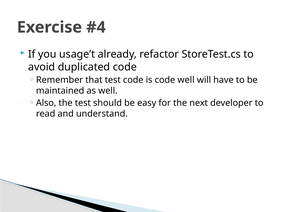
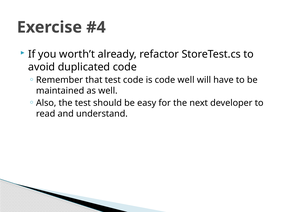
usage’t: usage’t -> worth’t (77, 54)
